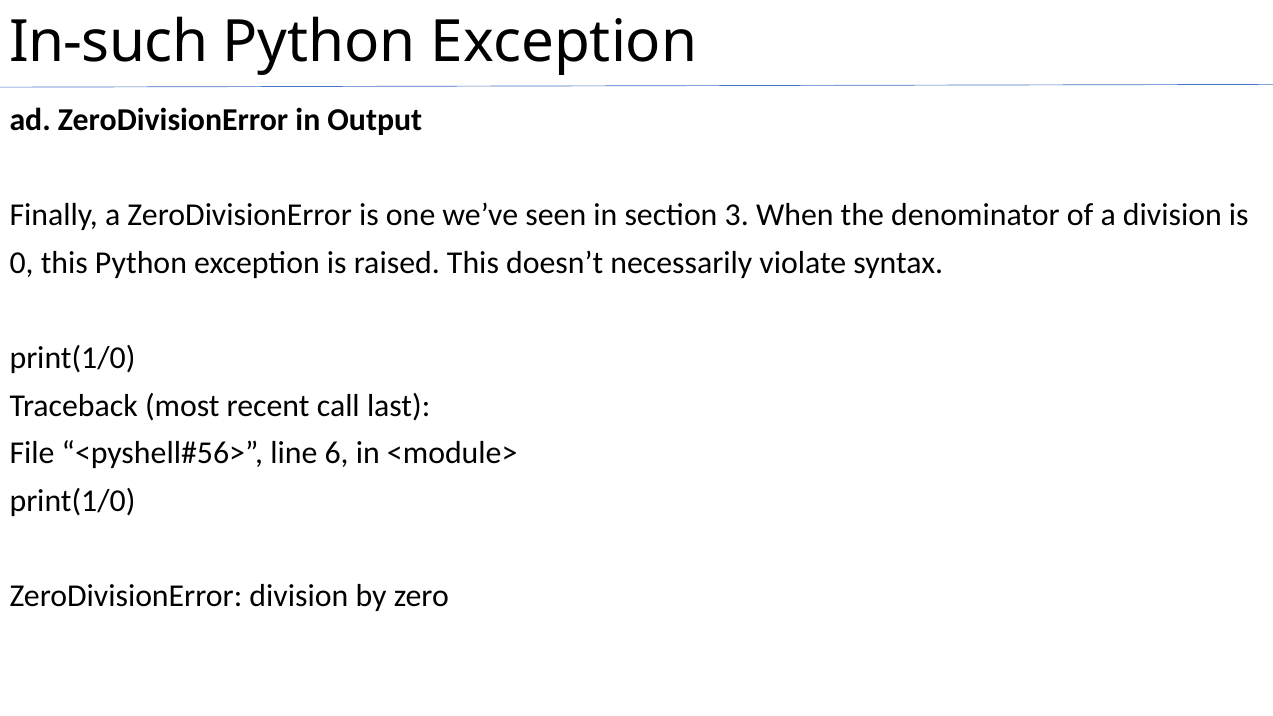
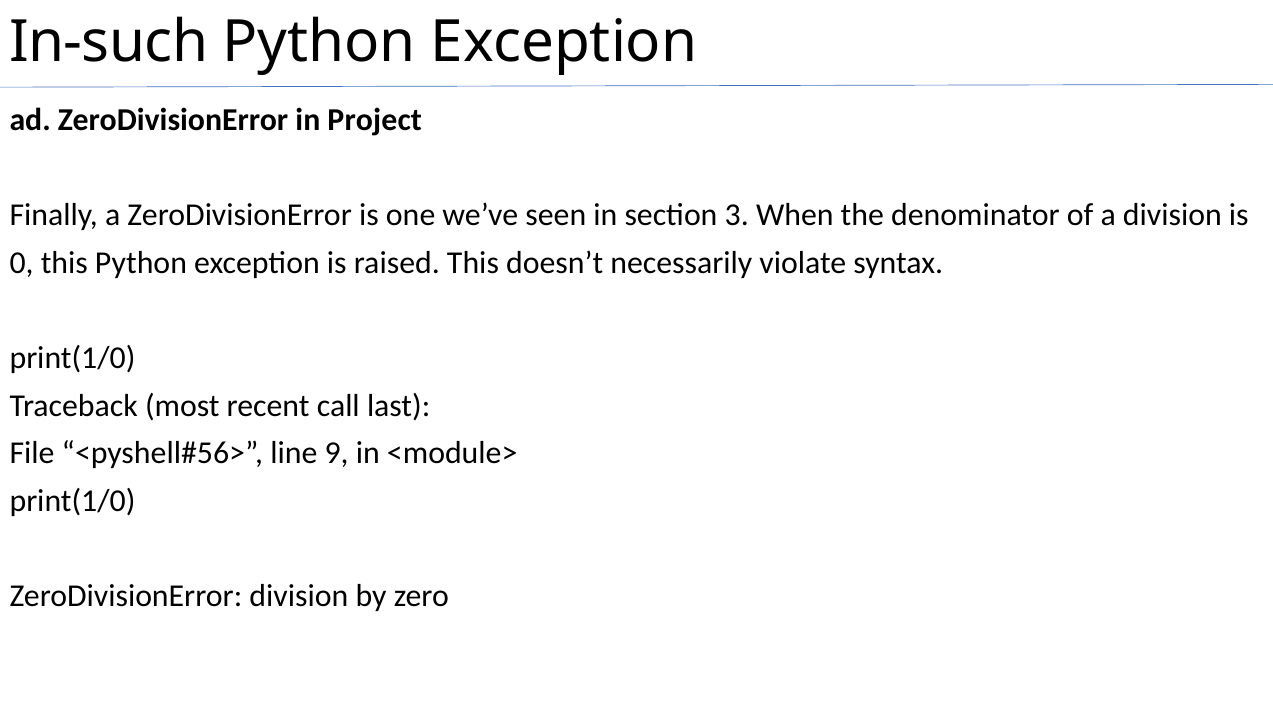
Output: Output -> Project (375, 120)
6: 6 -> 9 (337, 453)
